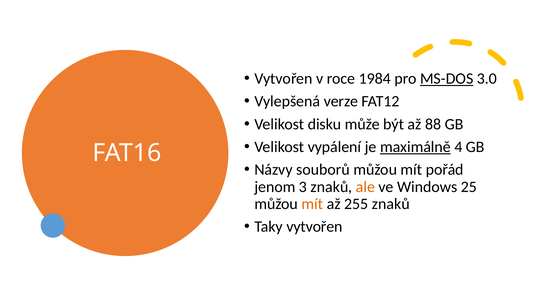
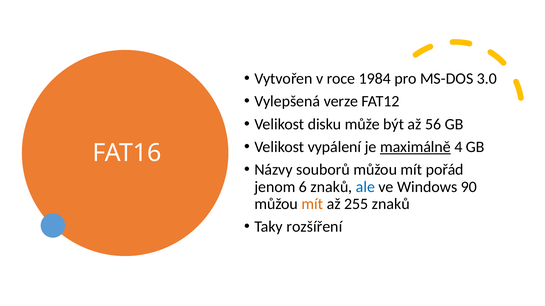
MS-DOS underline: present -> none (447, 79)
88: 88 -> 56 (433, 124)
3: 3 -> 6 (303, 187)
ale colour: orange -> blue (365, 187)
25: 25 -> 90 (469, 187)
Taky vytvořen: vytvořen -> rozšíření (314, 227)
